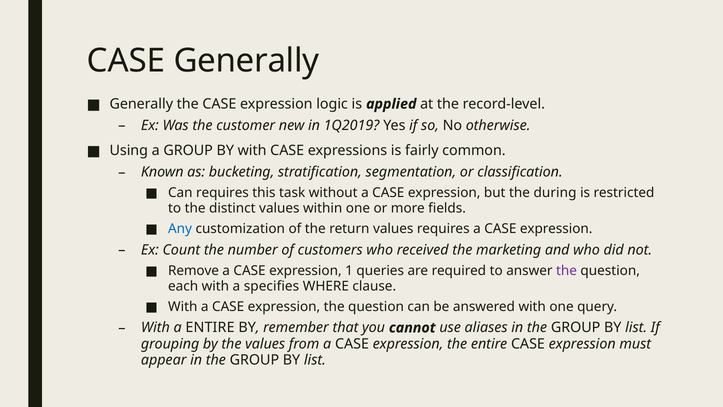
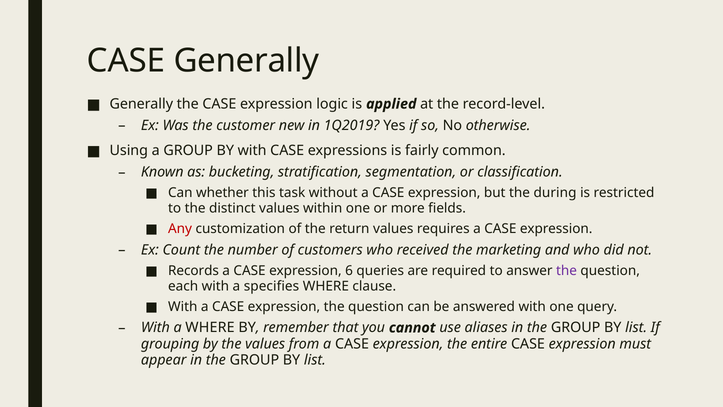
Can requires: requires -> whether (222, 193)
Any colour: blue -> red (180, 229)
Remove: Remove -> Records (193, 271)
1: 1 -> 6 (349, 271)
a ENTIRE: ENTIRE -> WHERE (210, 328)
